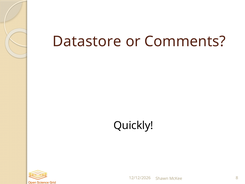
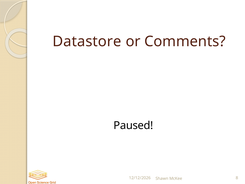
Quickly: Quickly -> Paused (133, 125)
